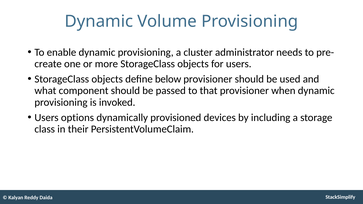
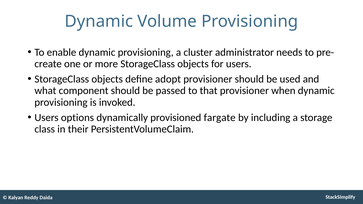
below: below -> adopt (168, 79)
devices: devices -> fargate (220, 118)
